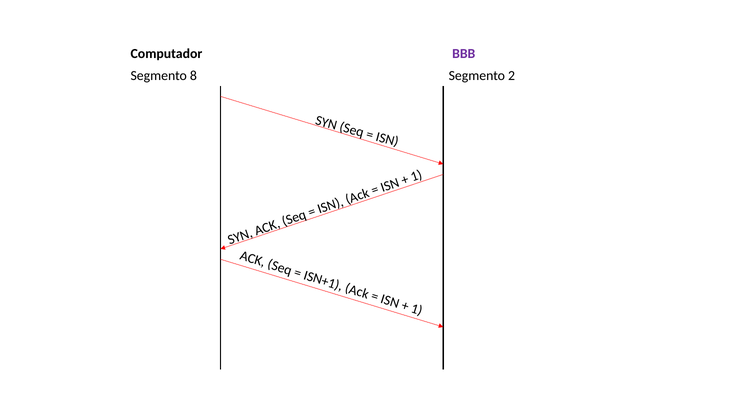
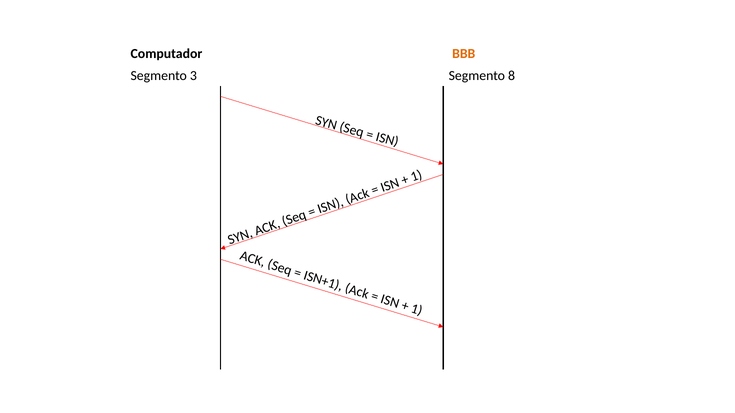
BBB colour: purple -> orange (464, 54)
8: 8 -> 3 (193, 76)
2: 2 -> 8 (512, 76)
